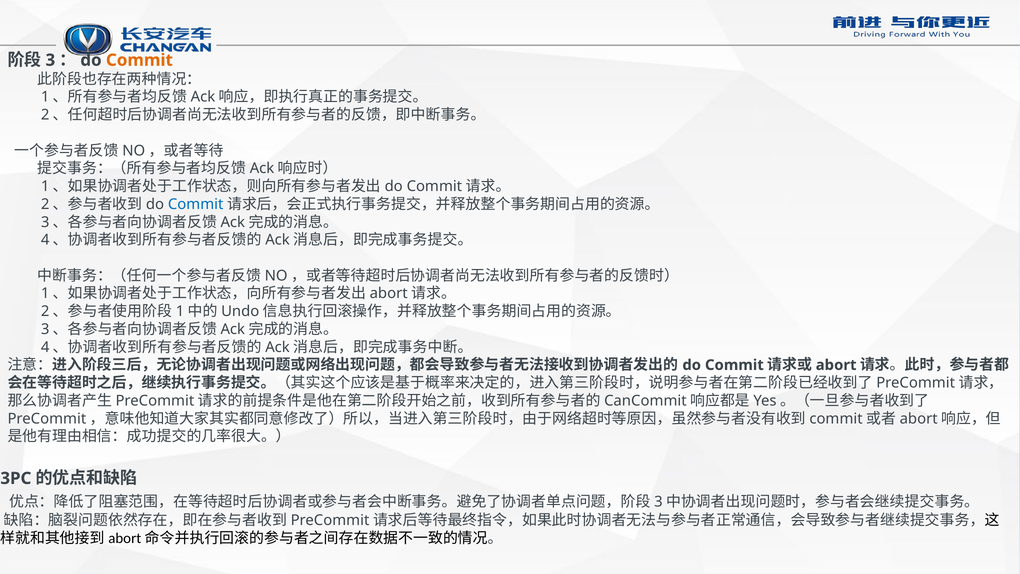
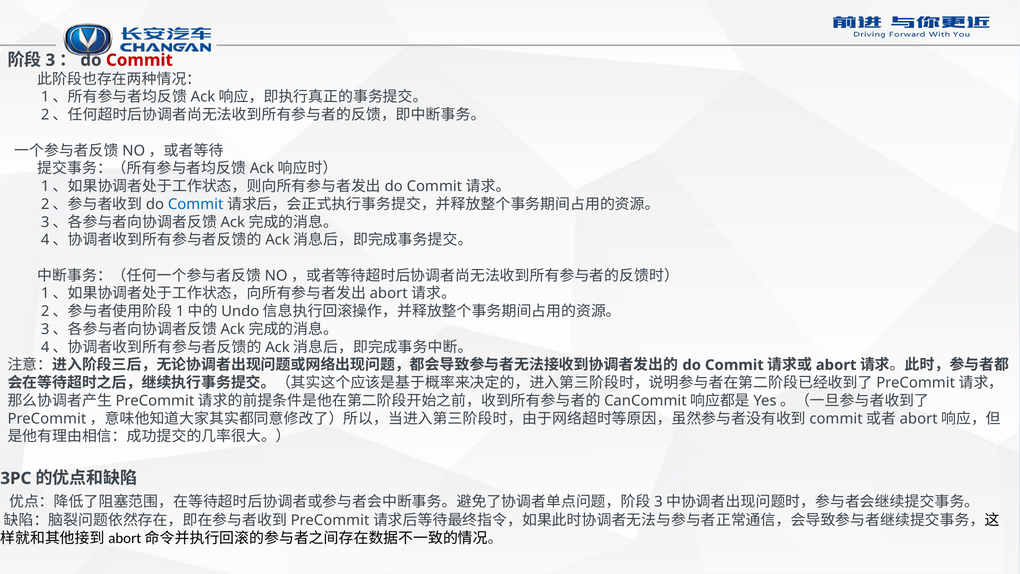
Commit colour: orange -> red (139, 60)
